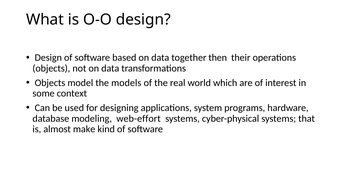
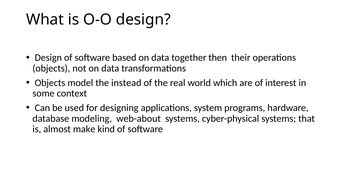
models: models -> instead (126, 83)
web-effort: web-effort -> web-about (139, 119)
